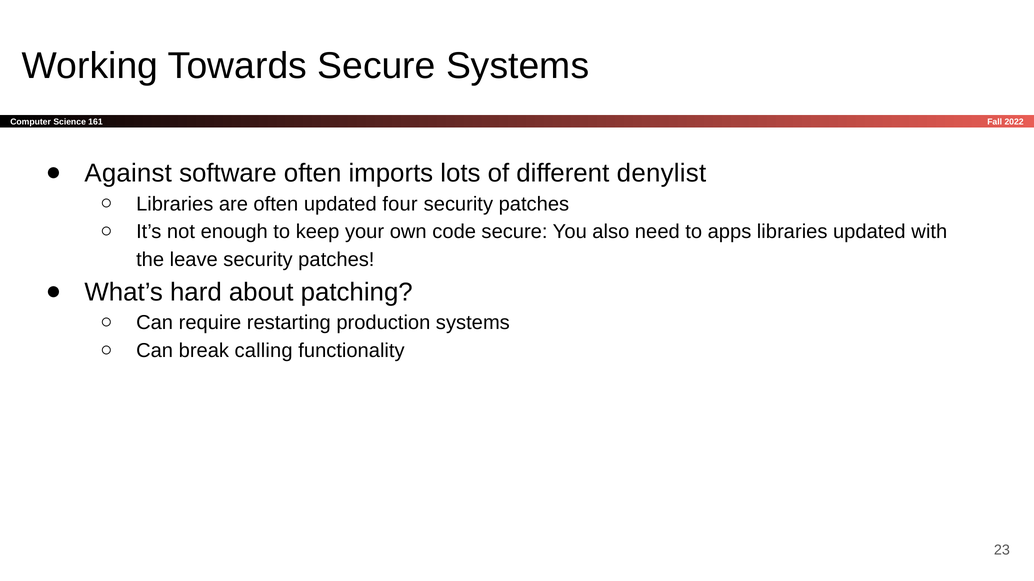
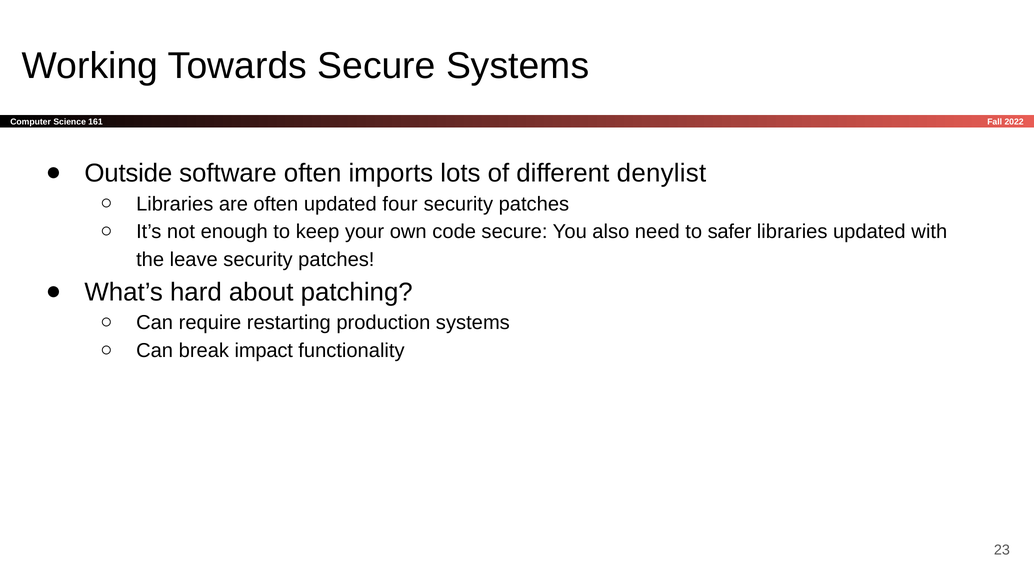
Against: Against -> Outside (128, 173)
apps: apps -> safer (730, 232)
calling: calling -> impact (264, 351)
